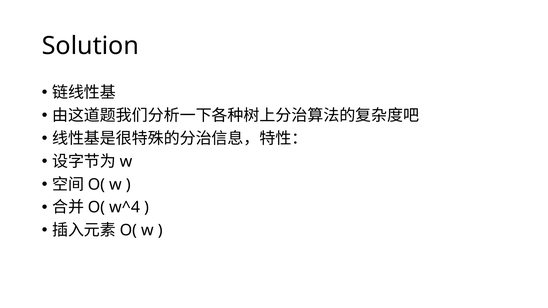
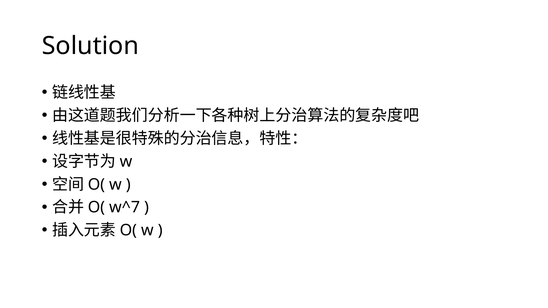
w^4: w^4 -> w^7 (125, 208)
